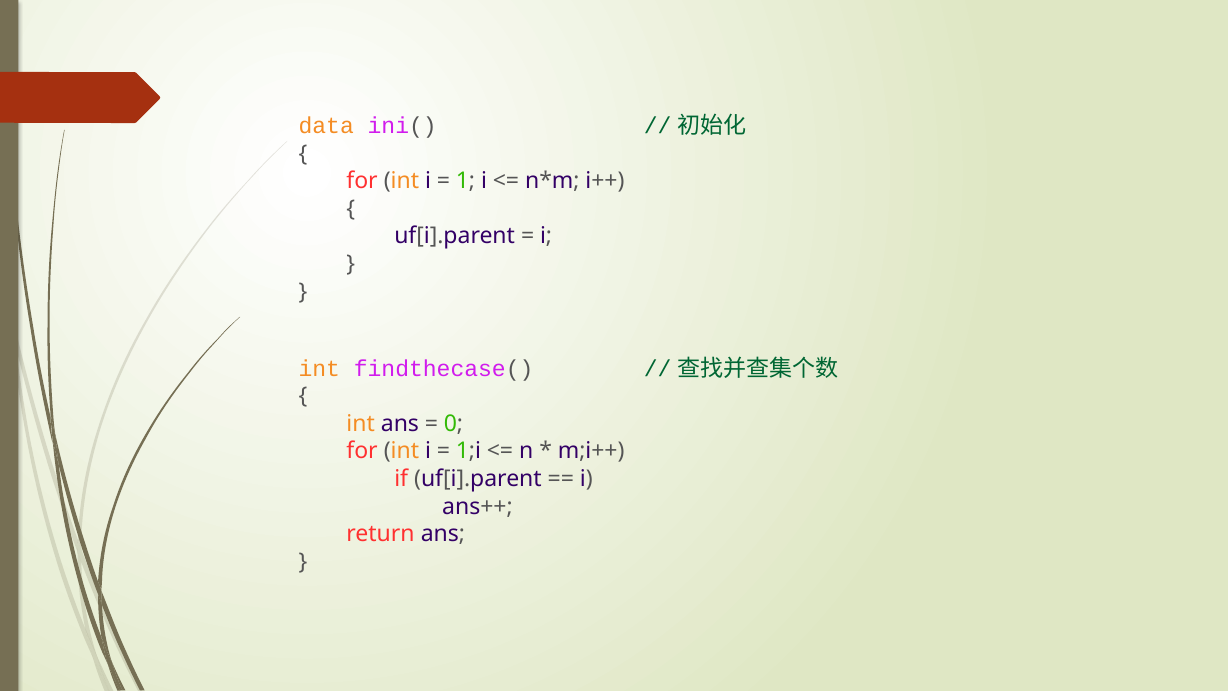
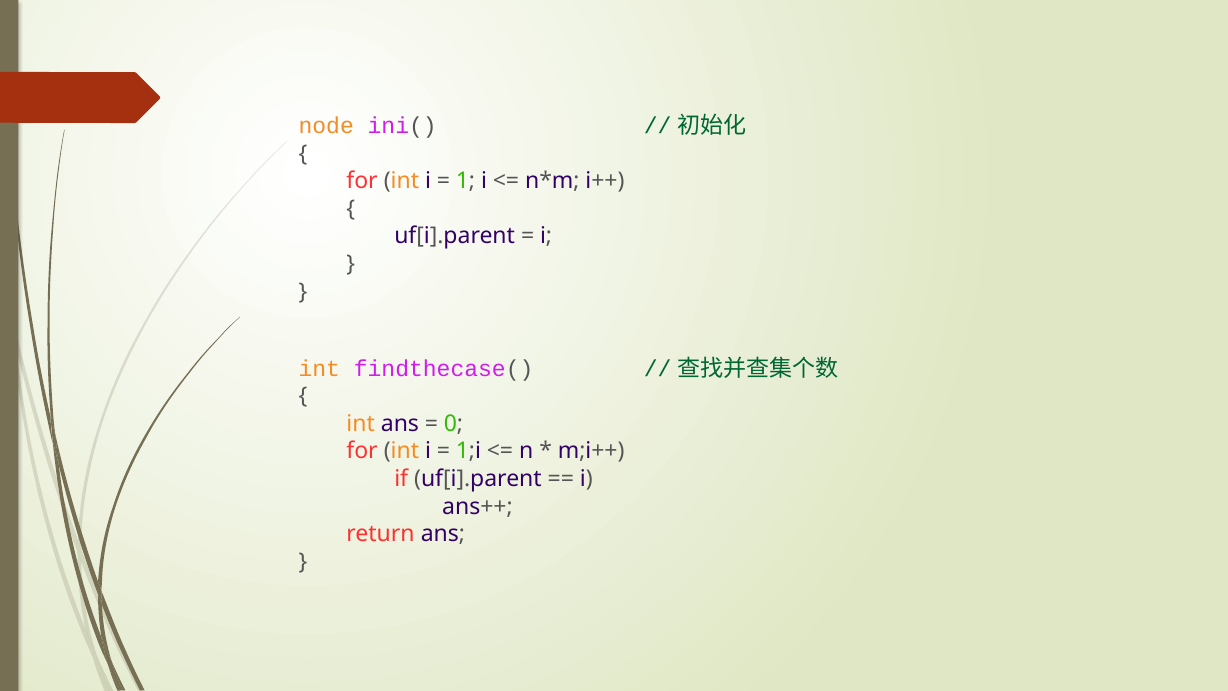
data: data -> node (326, 126)
